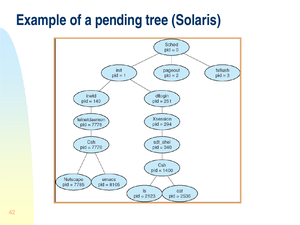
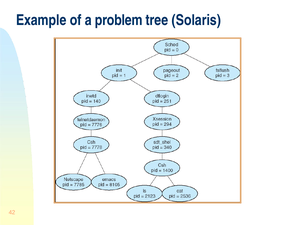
pending: pending -> problem (119, 20)
